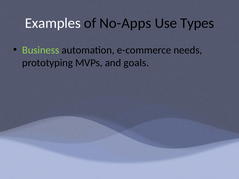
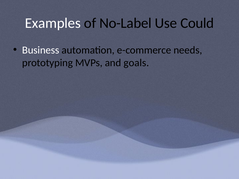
No-Apps: No-Apps -> No-Label (125, 23)
Types: Types -> Could (197, 23)
Business colour: light green -> white (41, 50)
